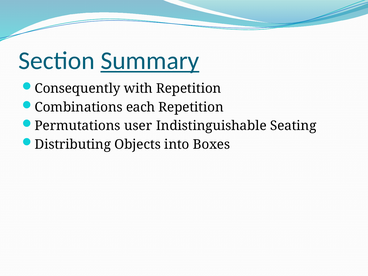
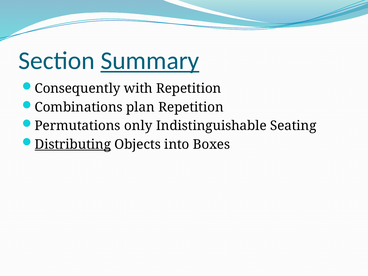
each: each -> plan (140, 107)
user: user -> only (138, 126)
Distributing underline: none -> present (73, 144)
